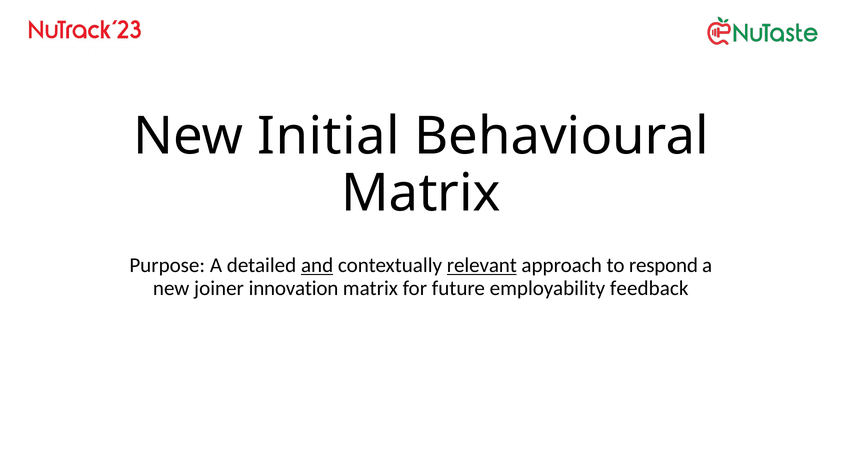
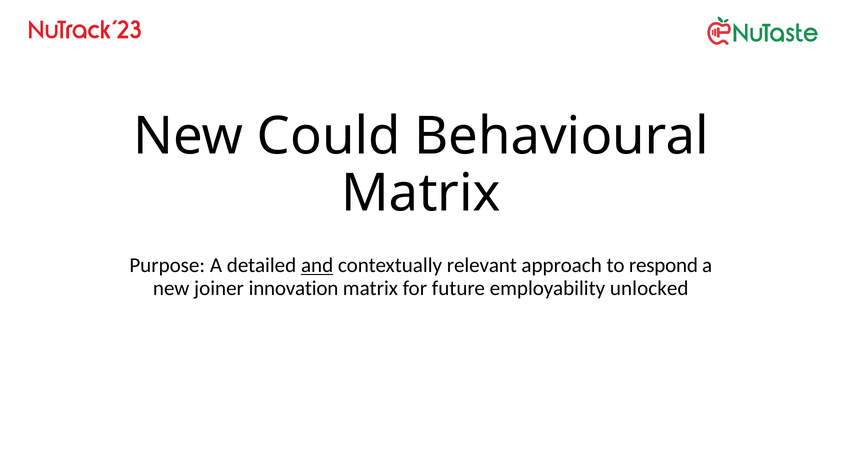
Initial: Initial -> Could (329, 136)
relevant underline: present -> none (482, 265)
feedback: feedback -> unlocked (649, 288)
